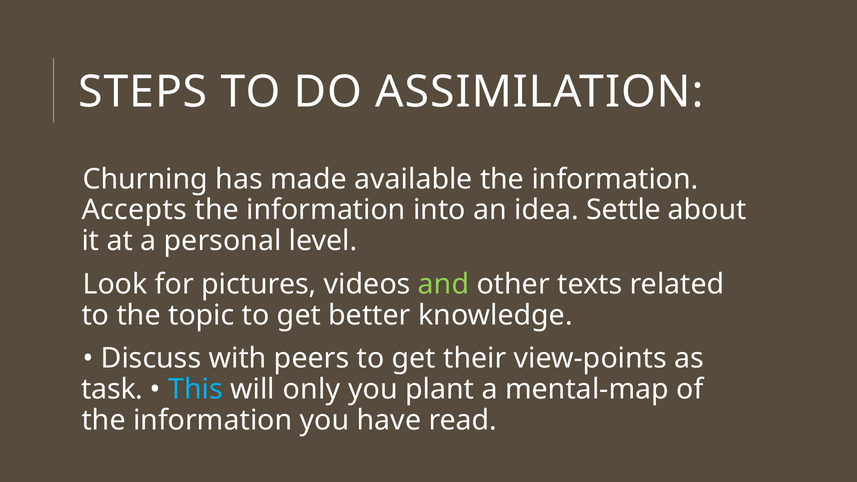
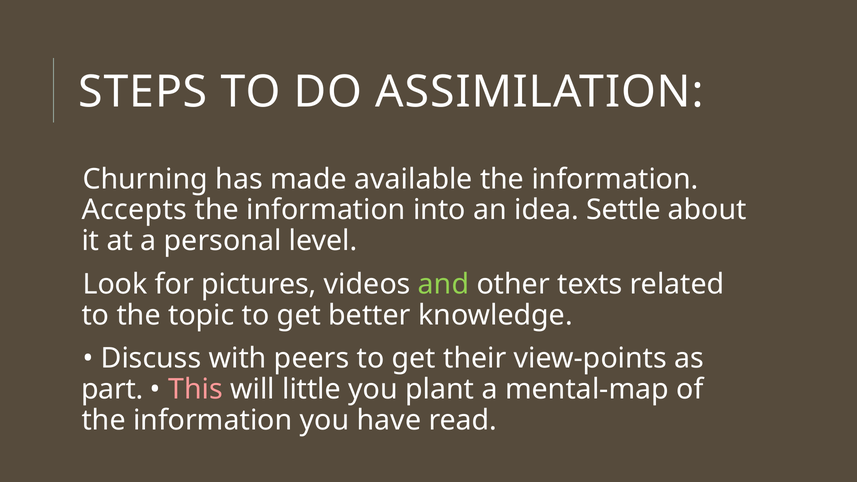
task: task -> part (112, 389)
This colour: light blue -> pink (195, 389)
only: only -> little (312, 389)
